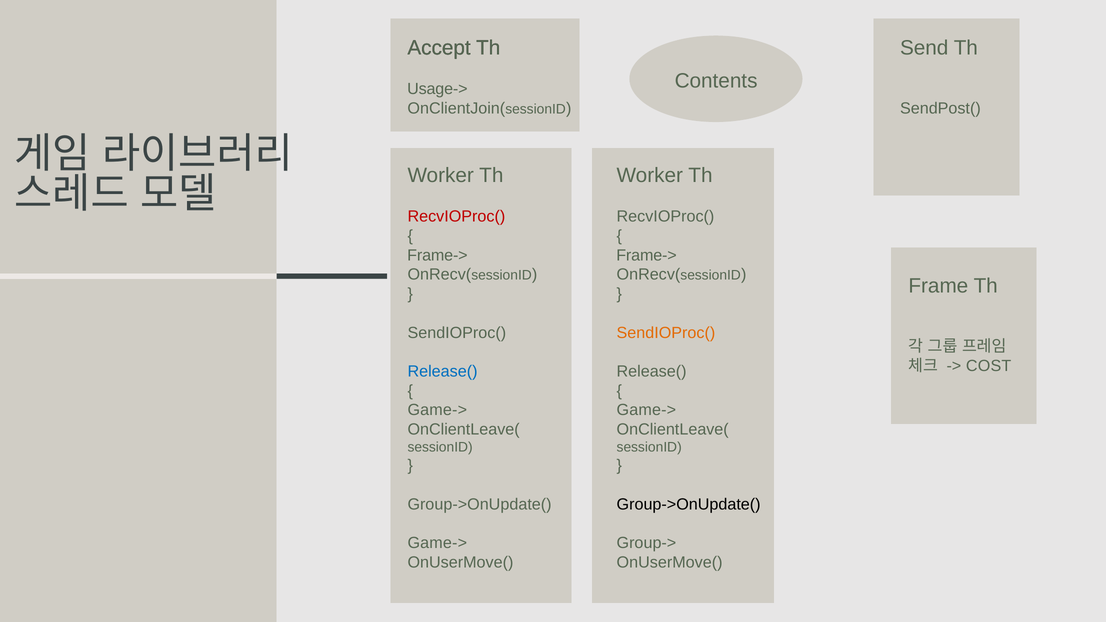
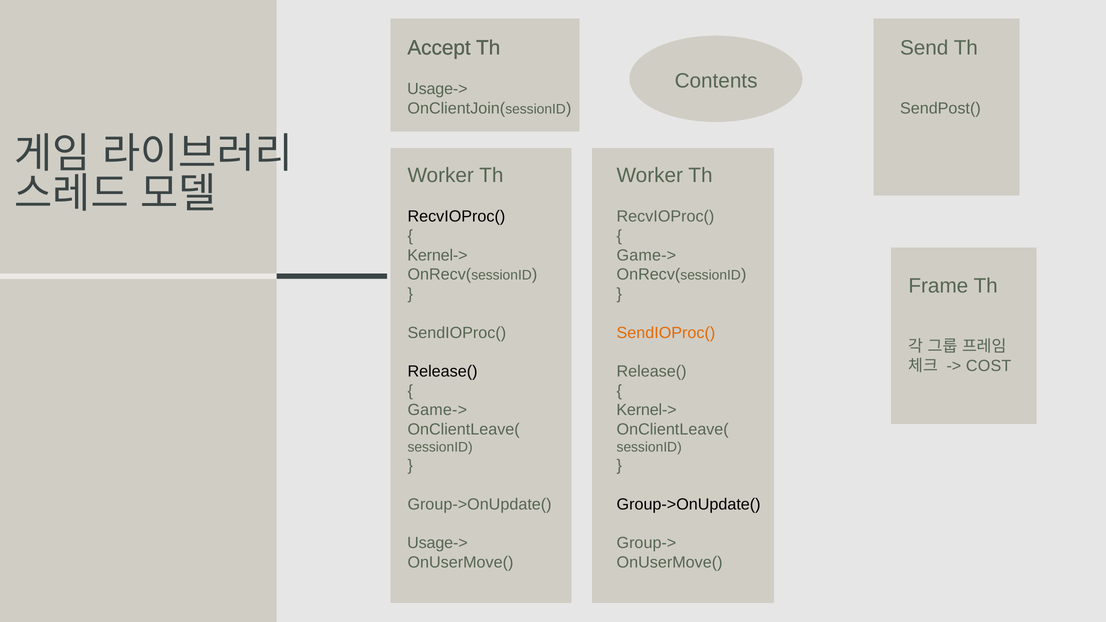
RecvIOProc( colour: red -> black (456, 217)
Frame->: Frame-> -> Kernel-> (437, 255)
Frame->: Frame-> -> Game-> (646, 255)
Release( colour: blue -> black (443, 372)
Game->: Game-> -> Kernel-> (647, 410)
Game->: Game-> -> Usage-> (437, 543)
